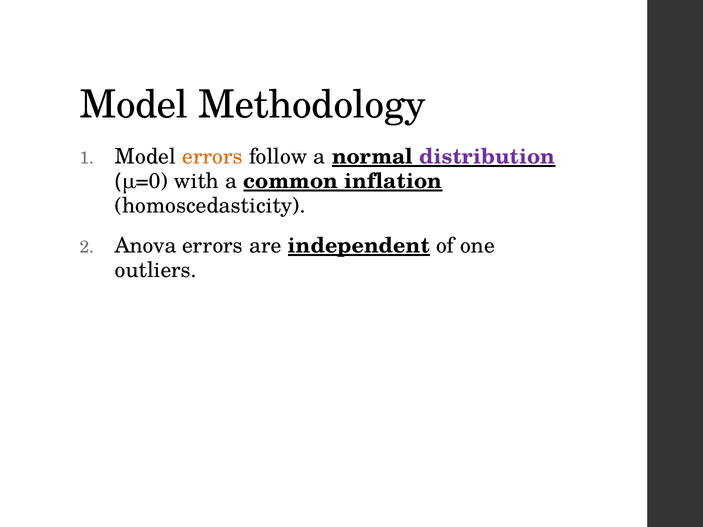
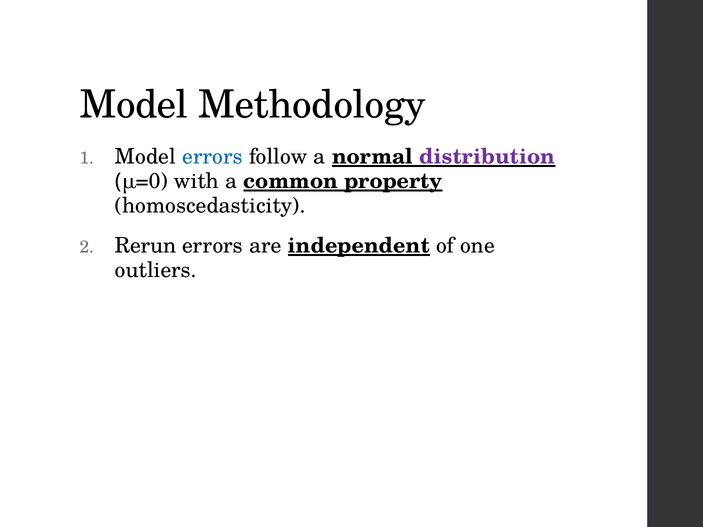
errors colour: orange -> blue (212, 157)
inflation: inflation -> property (393, 181)
Anova: Anova -> Rerun (146, 246)
